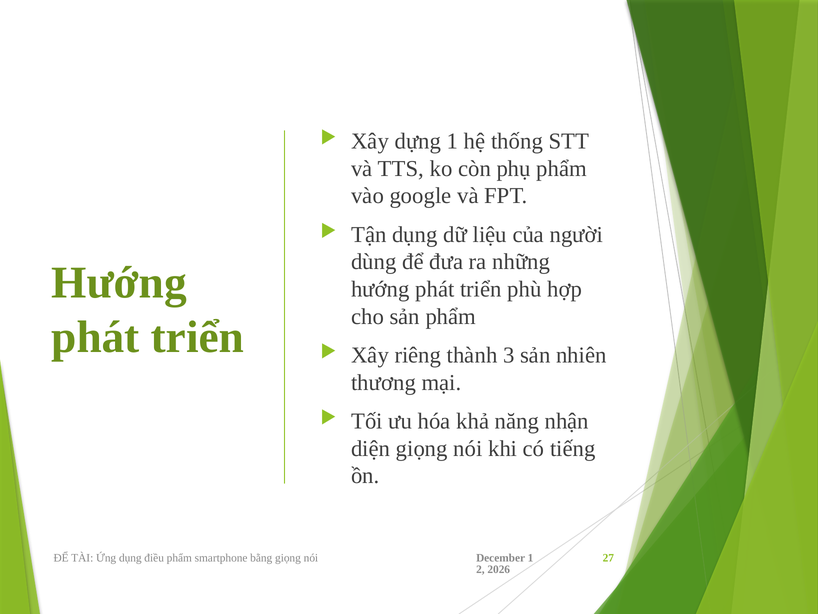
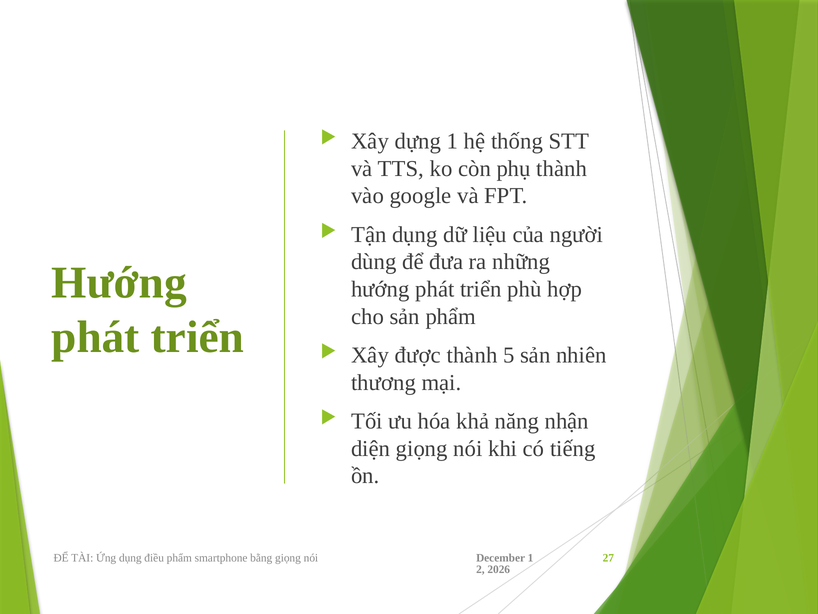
phụ phẩm: phẩm -> thành (562, 168)
riêng: riêng -> được (418, 355)
3: 3 -> 5 (509, 355)
